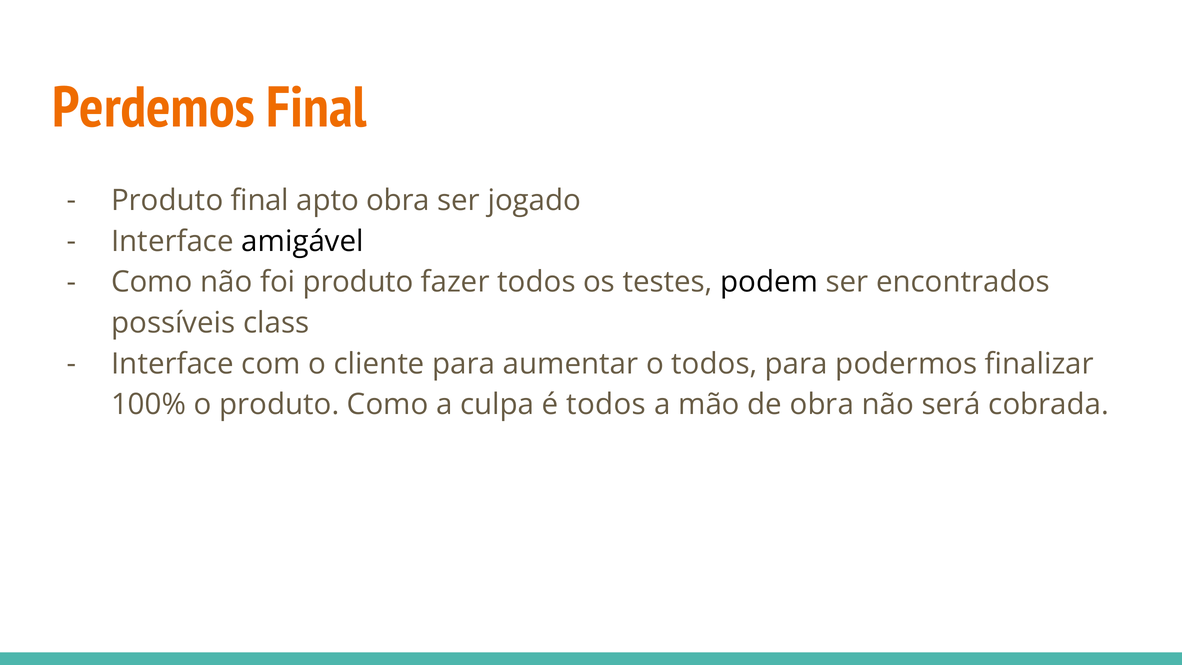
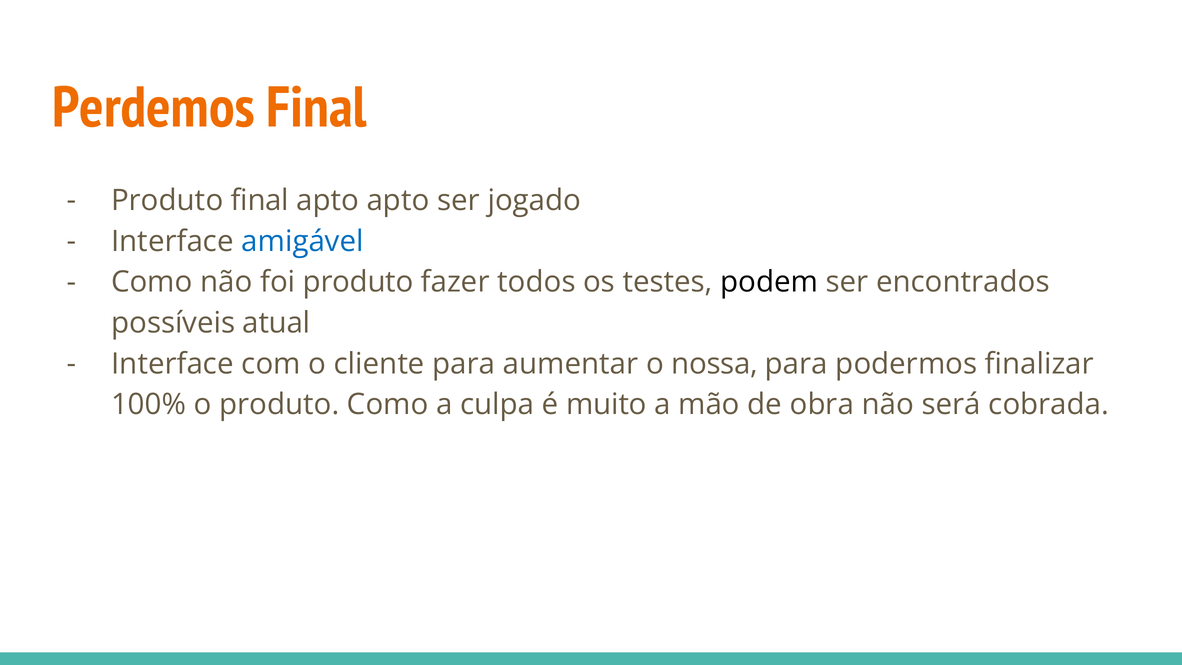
apto obra: obra -> apto (398, 201)
amigável colour: black -> blue (303, 241)
class: class -> atual (276, 323)
o todos: todos -> nossa (715, 364)
é todos: todos -> muito (606, 404)
